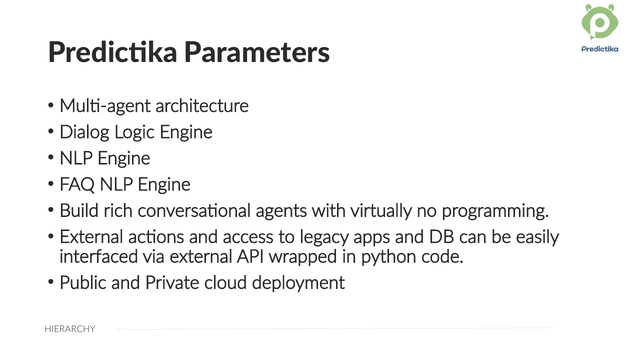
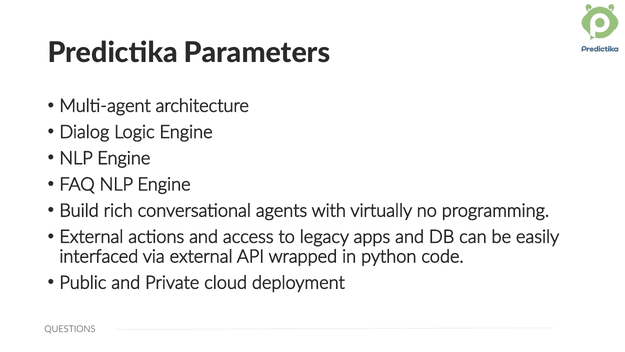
HIERARCHY: HIERARCHY -> QUESTIONS (70, 329)
